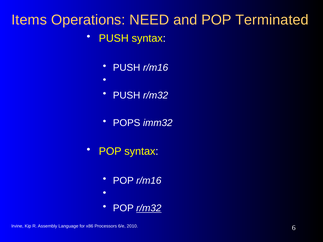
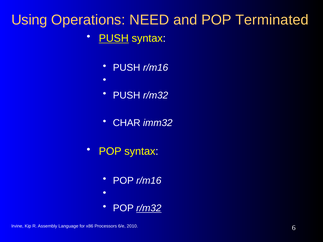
Items: Items -> Using (29, 20)
PUSH underline: none -> present (114, 38)
POPS: POPS -> CHAR (127, 123)
